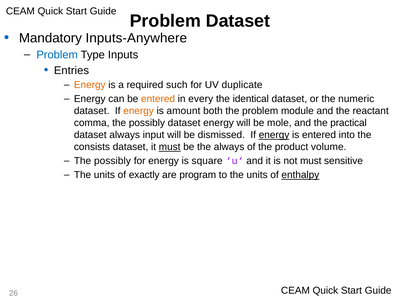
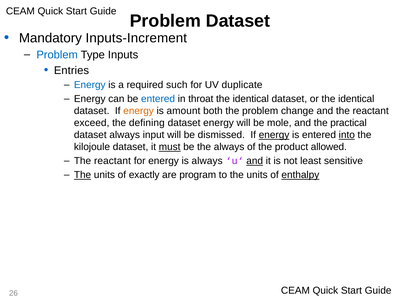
Inputs-Anywhere: Inputs-Anywhere -> Inputs-Increment (136, 38)
Energy colour: orange -> blue (90, 85)
entered colour: orange -> blue (158, 99)
every: every -> throat (201, 99)
or the numeric: numeric -> identical (356, 99)
module: module -> change (297, 111)
comma: comma -> exceed (92, 123)
possibly: possibly -> defining (147, 123)
into underline: none -> present (347, 135)
consists: consists -> kilojoule (92, 147)
volume: volume -> allowed (329, 147)
possibly: possibly -> reactant (112, 161)
is square: square -> always (207, 161)
and underline: none -> present (255, 161)
not must: must -> least (311, 161)
The underline: none -> present (83, 175)
